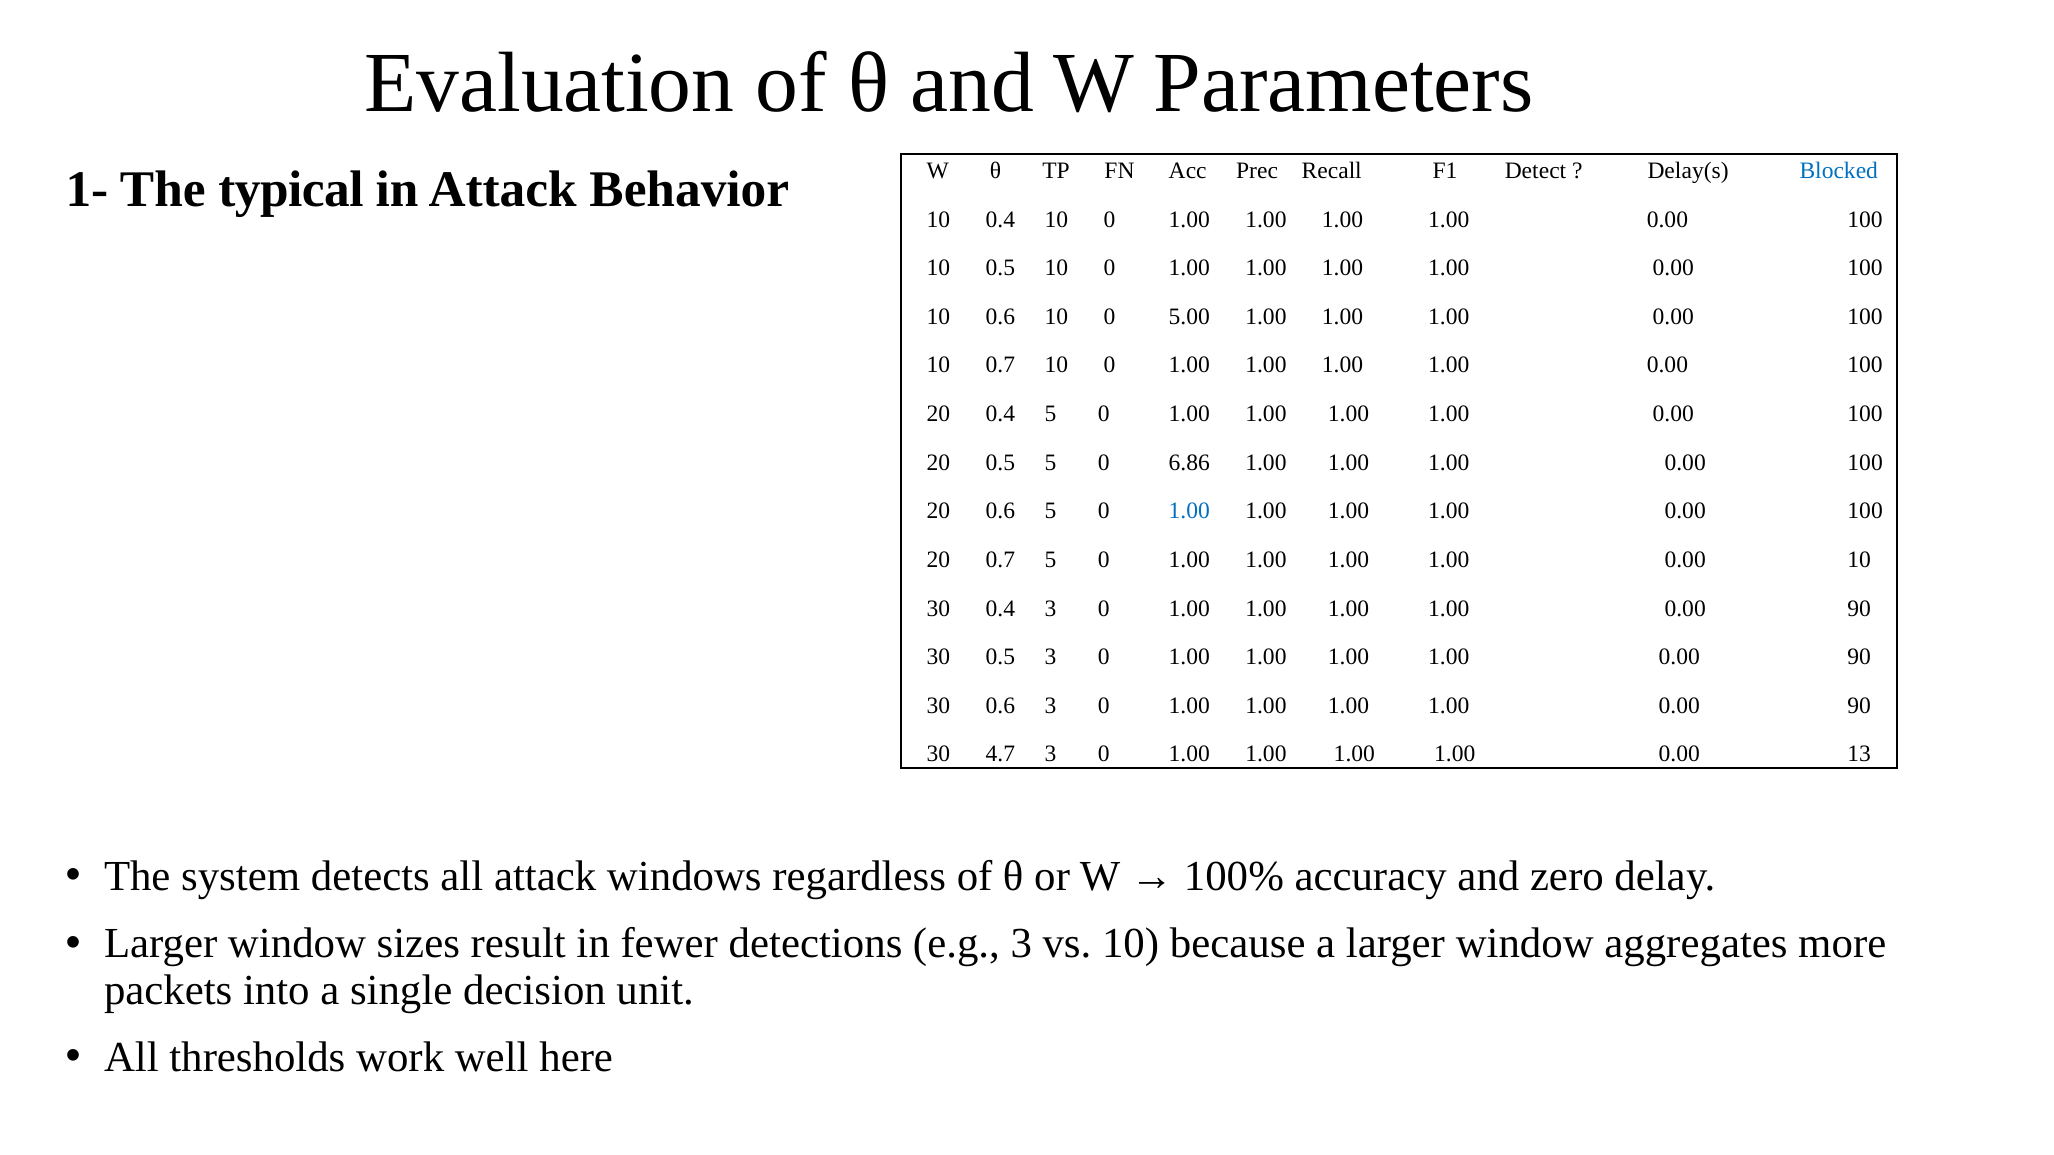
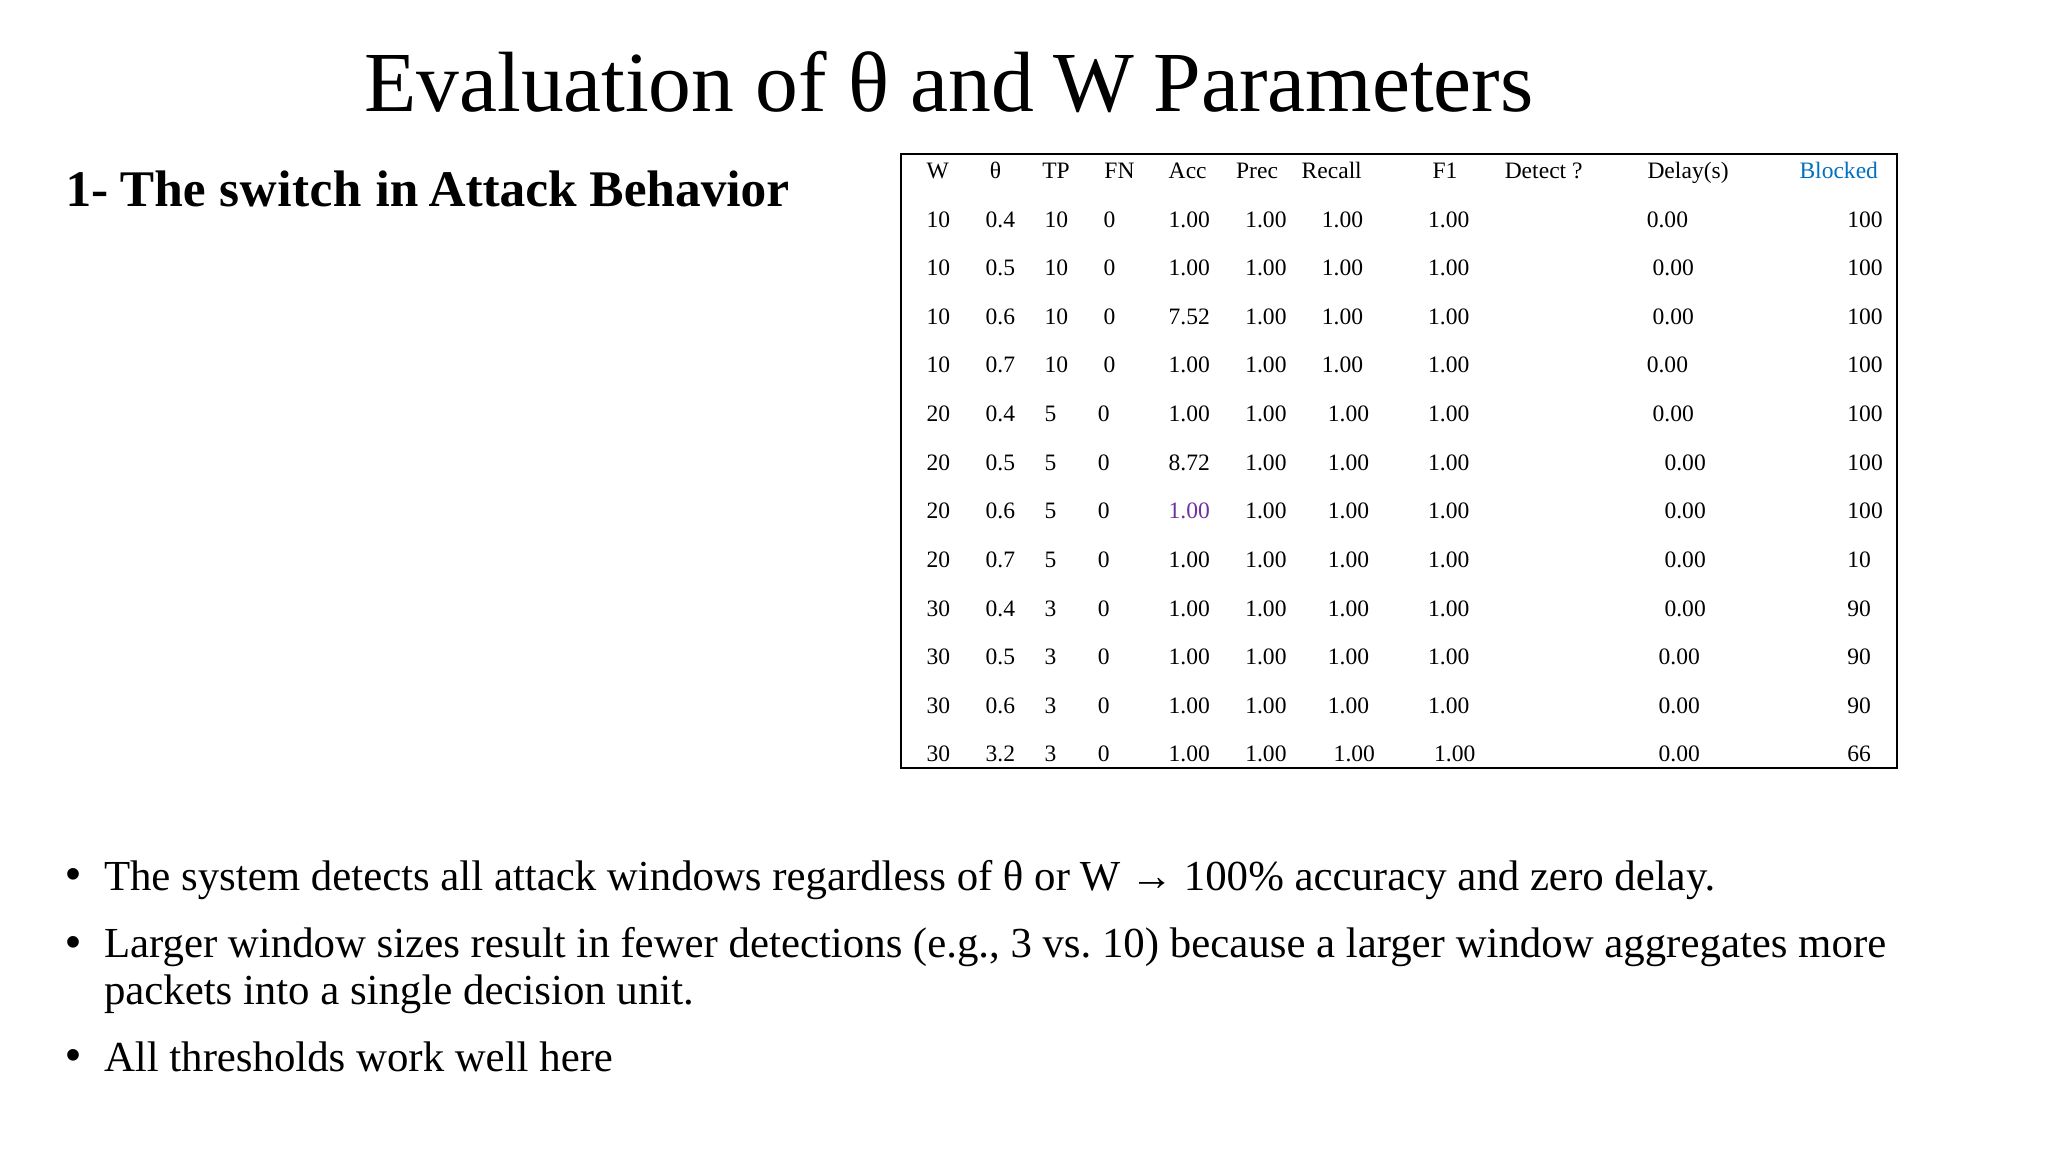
typical: typical -> switch (290, 189)
5.00: 5.00 -> 7.52 (1189, 317)
6.86: 6.86 -> 8.72 (1189, 463)
1.00 colour: blue -> purple (1189, 511)
4.7: 4.7 -> 3.2 (1000, 754)
13: 13 -> 66 (1859, 754)
